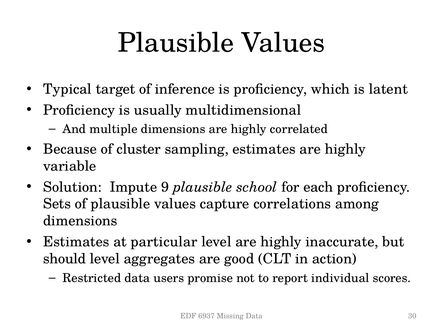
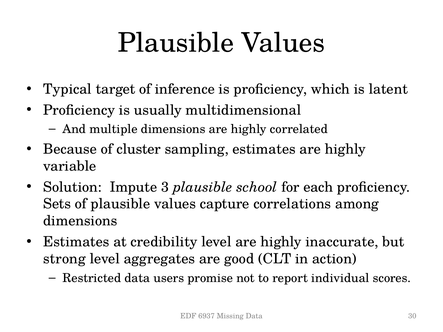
9: 9 -> 3 (165, 187)
particular: particular -> credibility (164, 242)
should: should -> strong (64, 259)
